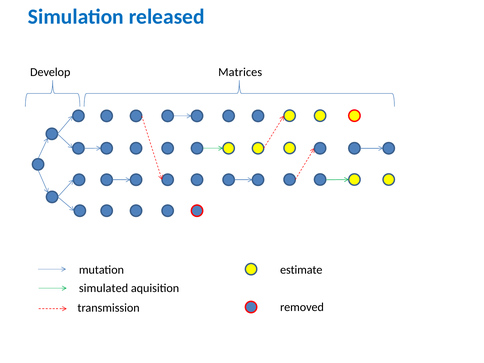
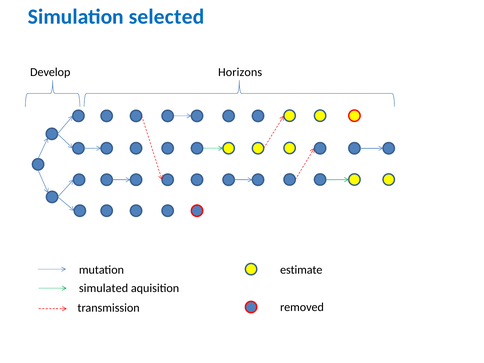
released: released -> selected (166, 17)
Matrices: Matrices -> Horizons (240, 72)
